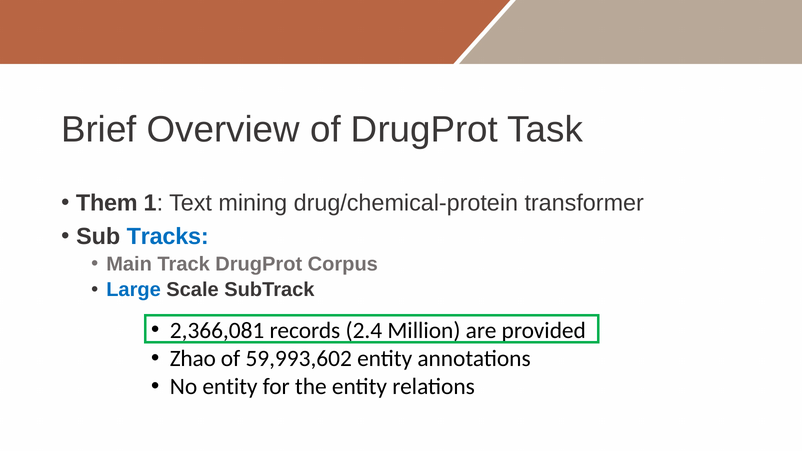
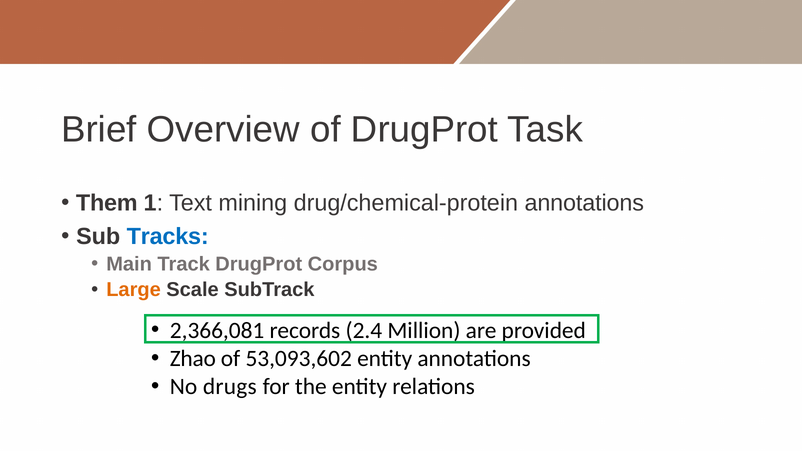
drug/chemical-protein transformer: transformer -> annotations (584, 203)
Large colour: blue -> orange (134, 290)
59,993,602: 59,993,602 -> 53,093,602 (299, 359)
No entity: entity -> drugs (230, 387)
